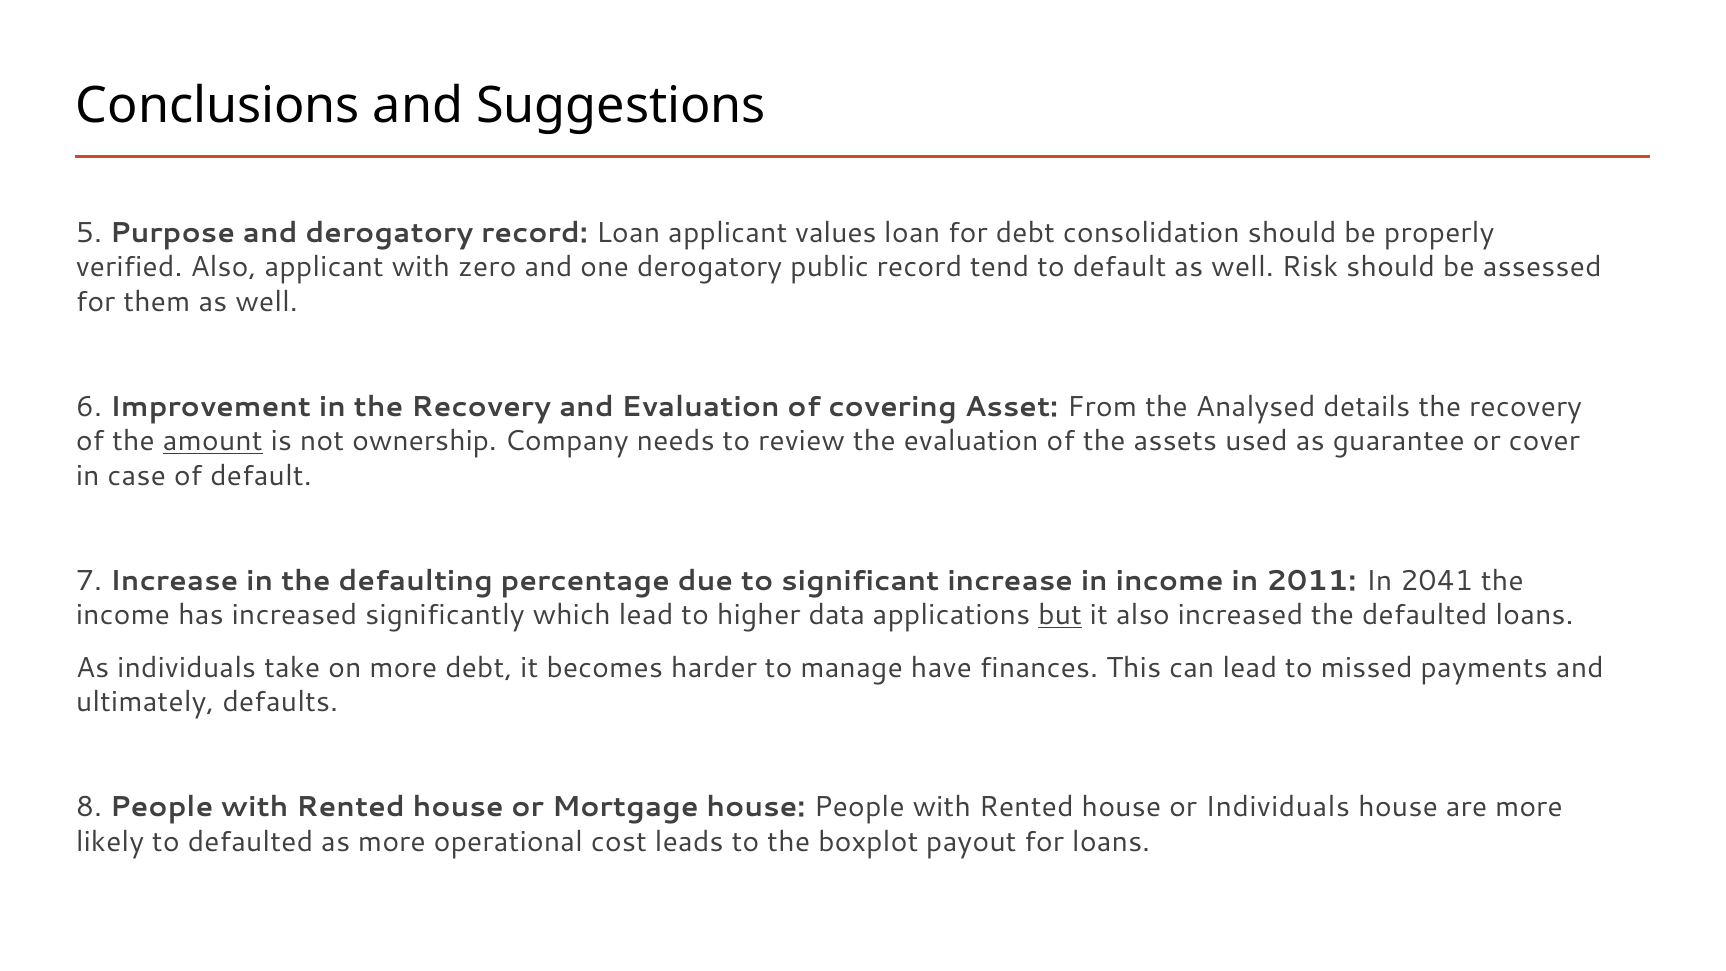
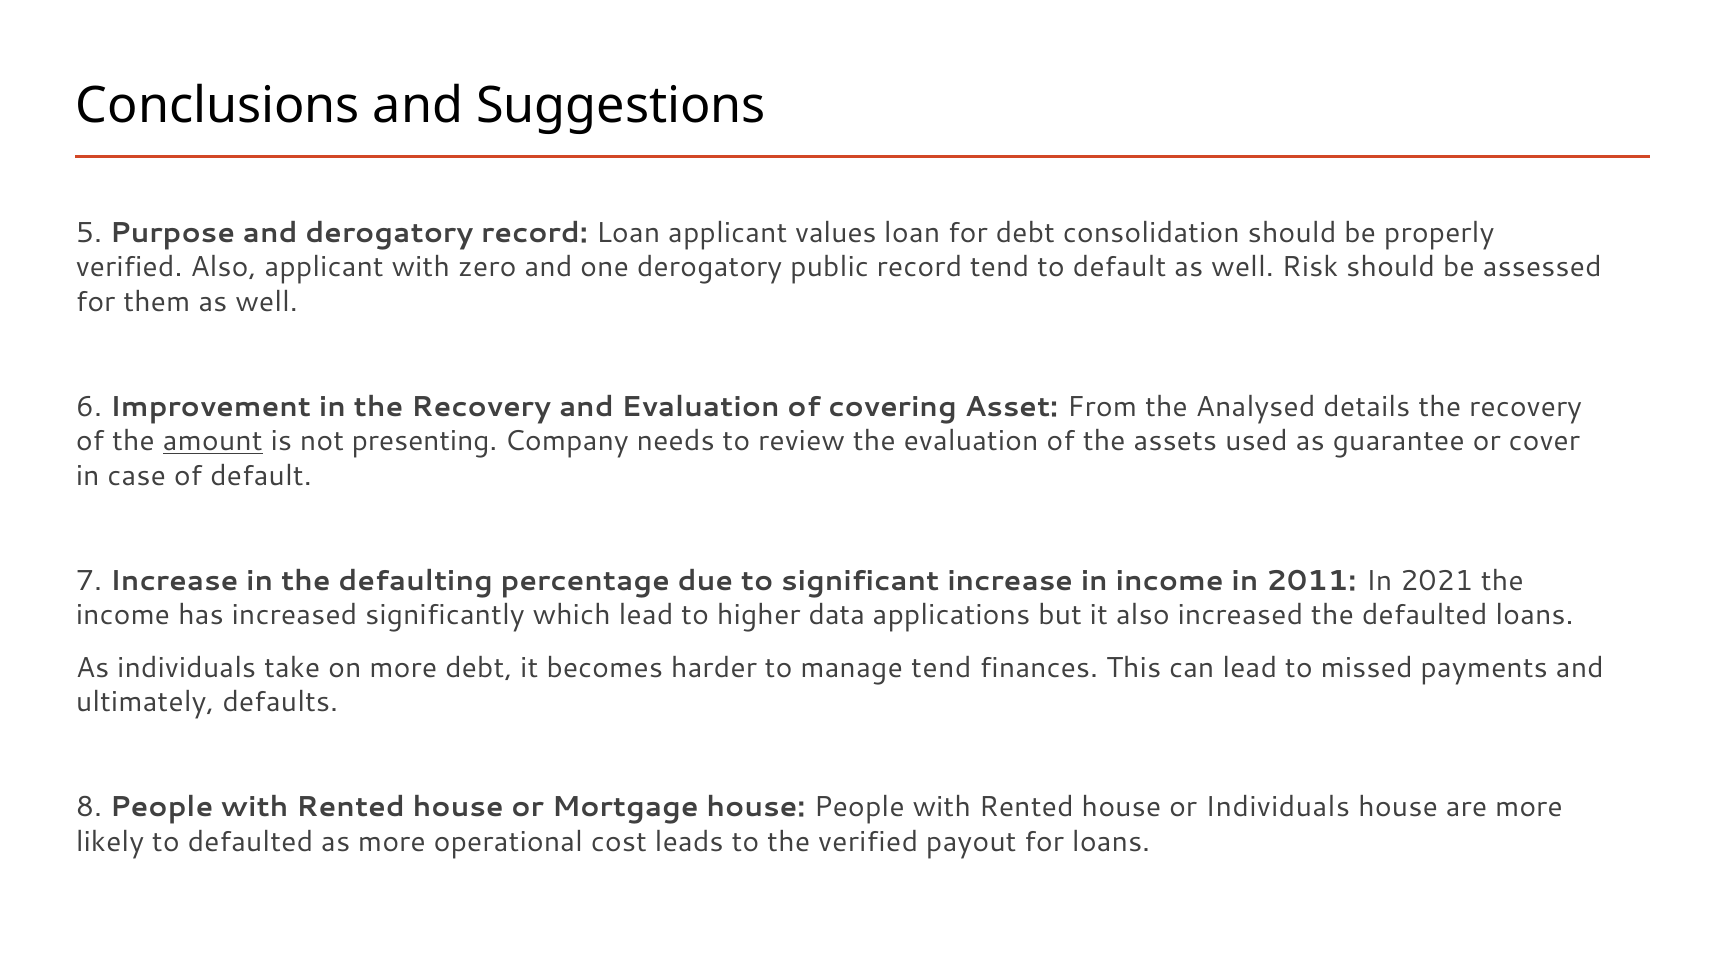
ownership: ownership -> presenting (425, 441)
2041: 2041 -> 2021 (1437, 580)
but underline: present -> none (1060, 615)
manage have: have -> tend (941, 667)
the boxplot: boxplot -> verified (868, 841)
